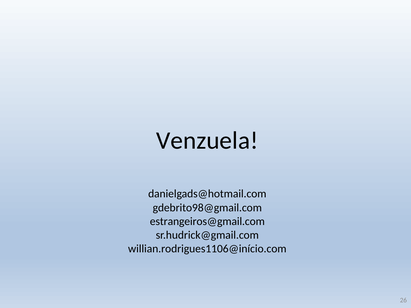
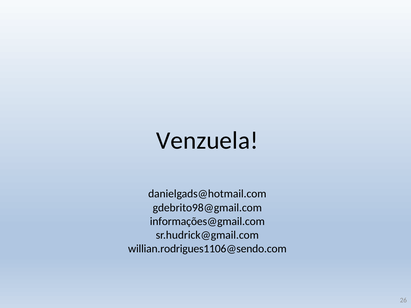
estrangeiros@gmail.com: estrangeiros@gmail.com -> informações@gmail.com (207, 221)
willian.rodrigues1106@início.com: willian.rodrigues1106@início.com -> willian.rodrigues1106@sendo.com (207, 249)
